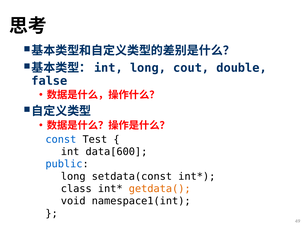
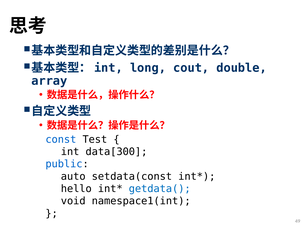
false: false -> array (49, 81)
data[600: data[600 -> data[300 (116, 152)
long: long -> auto (73, 176)
class: class -> hello (76, 189)
getdata( colour: orange -> blue (160, 189)
